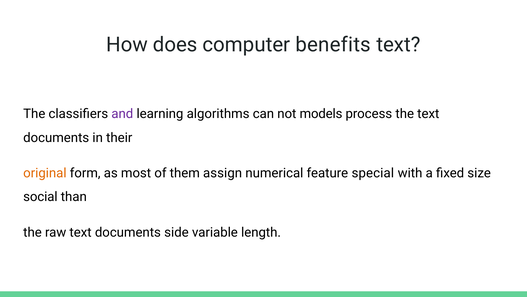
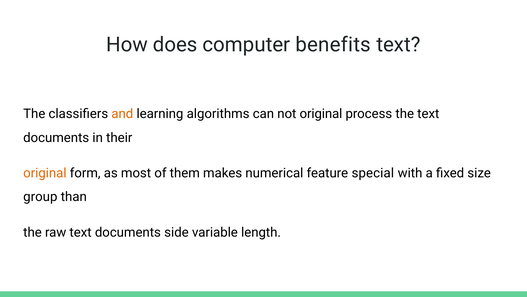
and colour: purple -> orange (122, 114)
not models: models -> original (321, 114)
assign: assign -> makes (223, 173)
social: social -> group (40, 197)
